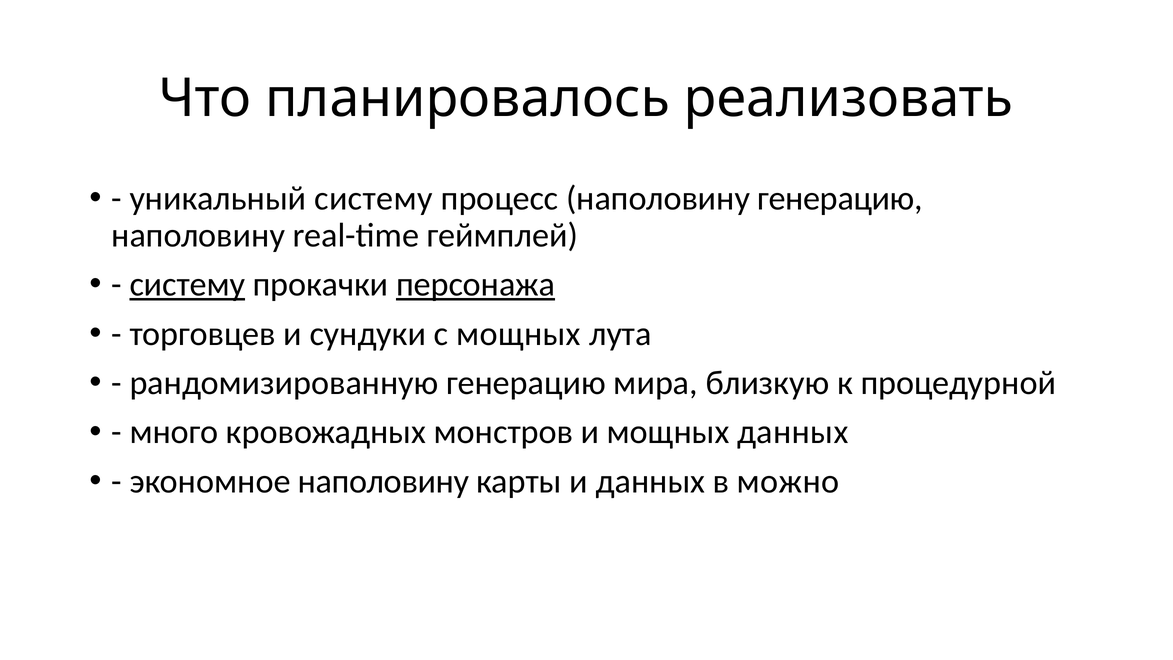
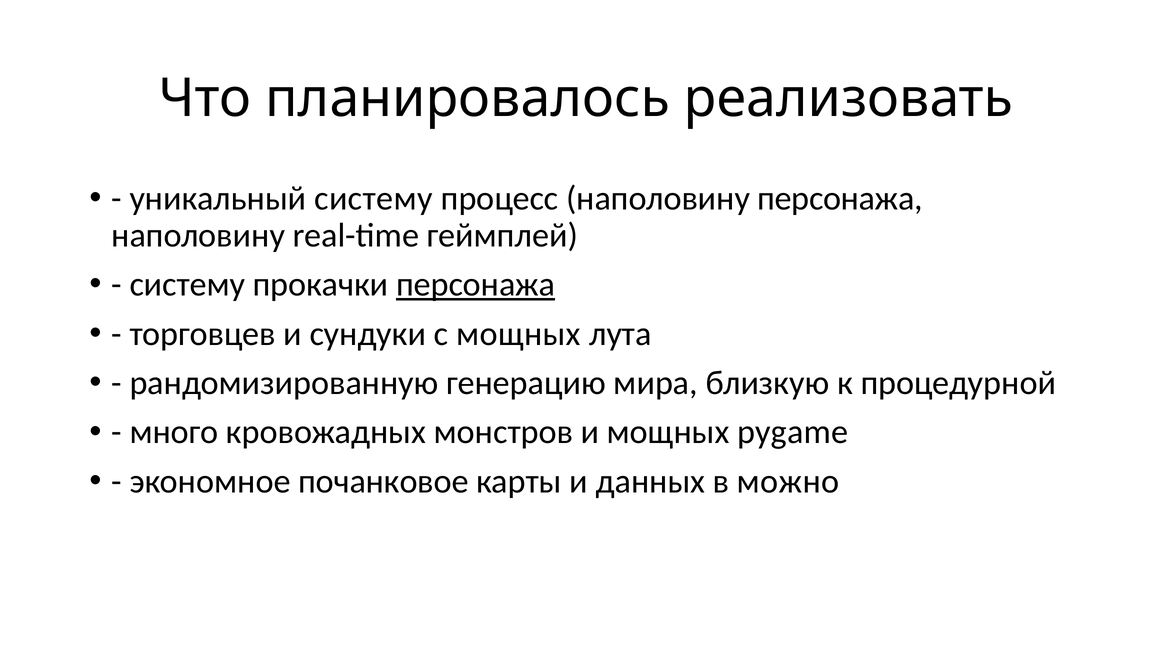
наполовину генерацию: генерацию -> персонажа (840, 198)
систему underline: present -> none (187, 284)
мощных данных: данных -> pygame (793, 432)
экономное наполовину: наполовину -> почанковое (383, 481)
